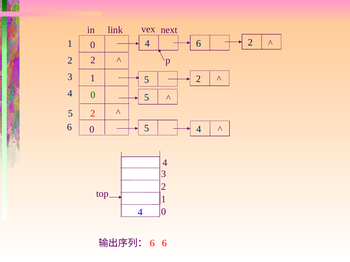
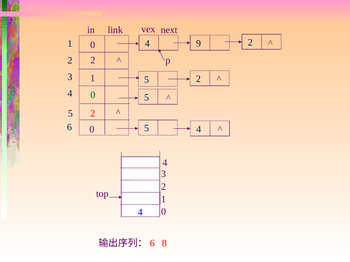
4 6: 6 -> 9 (199, 43)
6: 6 -> 8 (164, 244)
